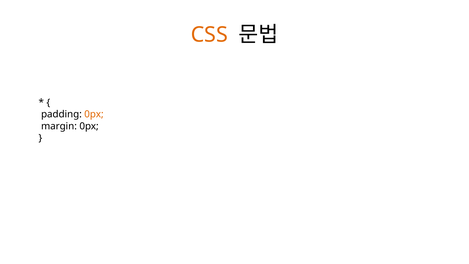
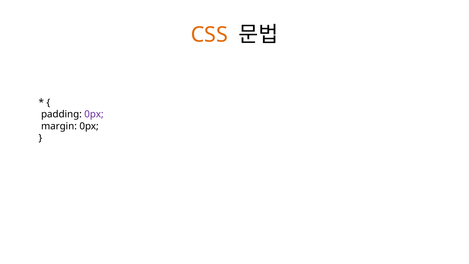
0px colour: orange -> purple (94, 114)
